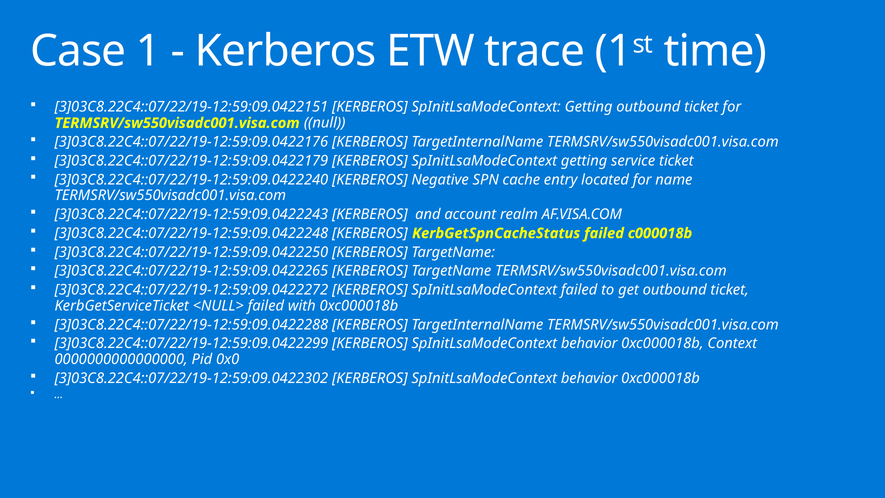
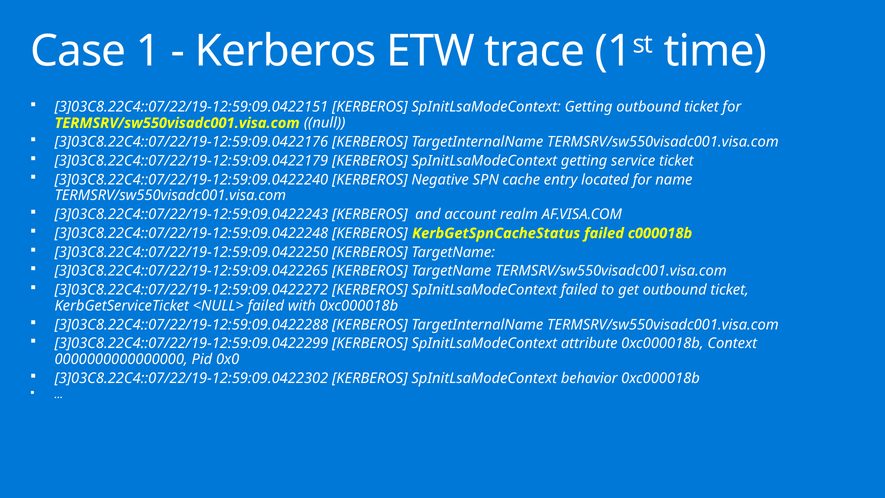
3]03C8.22C4::07/22/19-12:59:09.0422299 KERBEROS SpInitLsaModeContext behavior: behavior -> attribute (589, 343)
